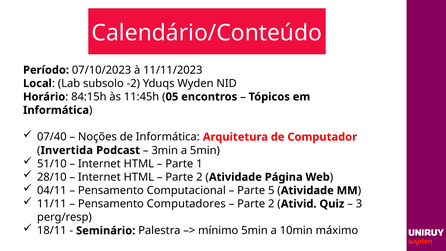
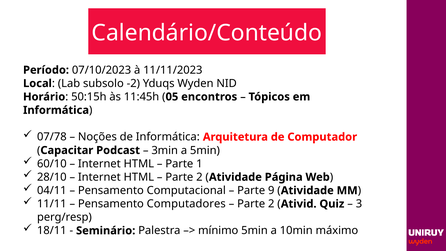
84:15h: 84:15h -> 50:15h (89, 97)
07/40: 07/40 -> 07/78 (52, 137)
Invertida: Invertida -> Capacitar (67, 150)
51/10: 51/10 -> 60/10 (52, 164)
5: 5 -> 9 (271, 190)
